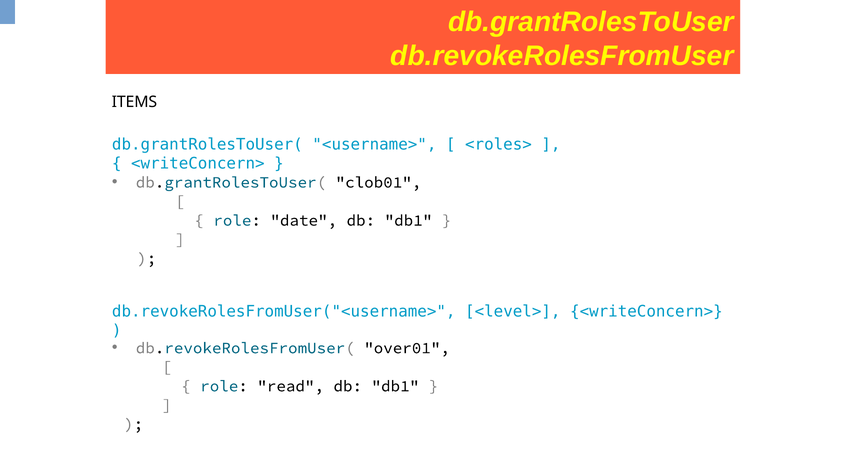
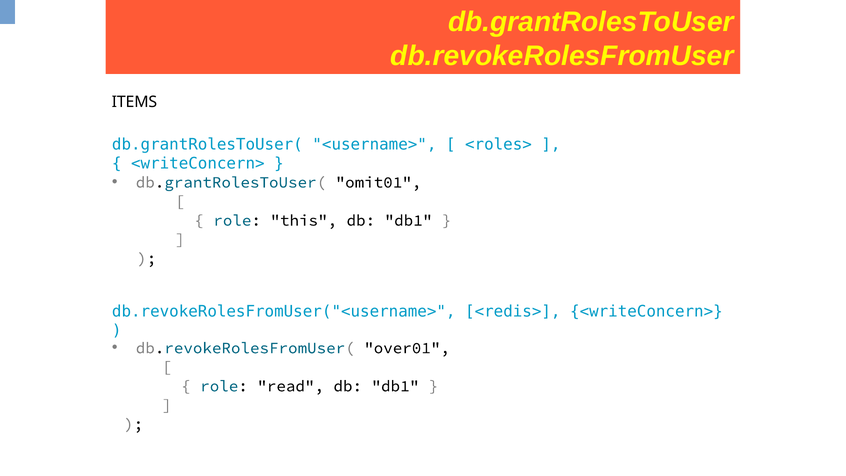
clob01: clob01 -> omit01 (378, 182)
date: date -> this (304, 220)
<level>: <level> -> <redis> (513, 312)
